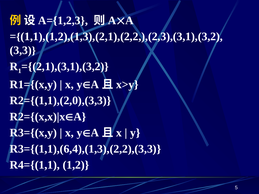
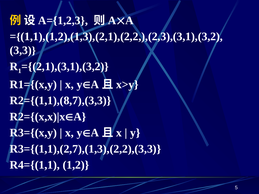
R2={(1,1),(2,0),(3,3: R2={(1,1),(2,0),(3,3 -> R2={(1,1),(8,7),(3,3 (60, 101)
R3={(1,1),(6,4),(1,3),(2,2),(3,3: R3={(1,1),(6,4),(1,3),(2,2),(3,3 -> R3={(1,1),(2,7),(1,3),(2,2),(3,3 (85, 149)
